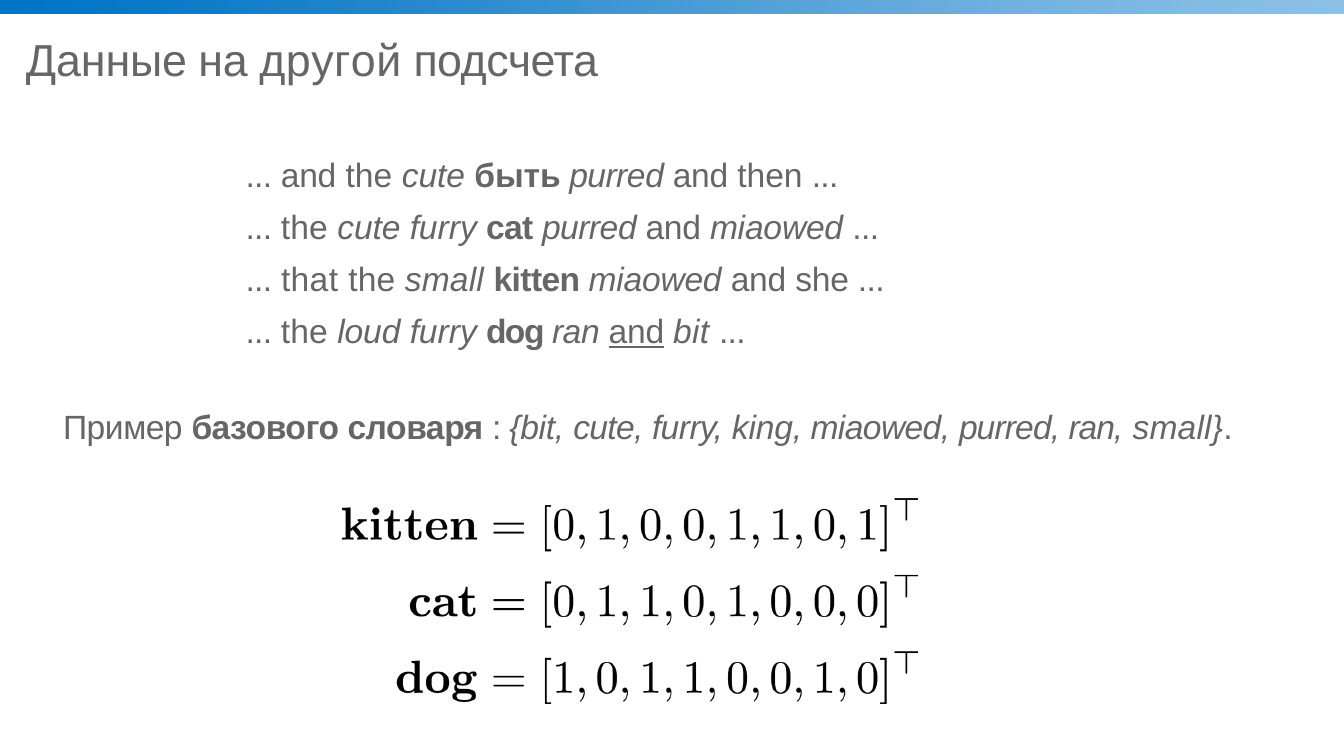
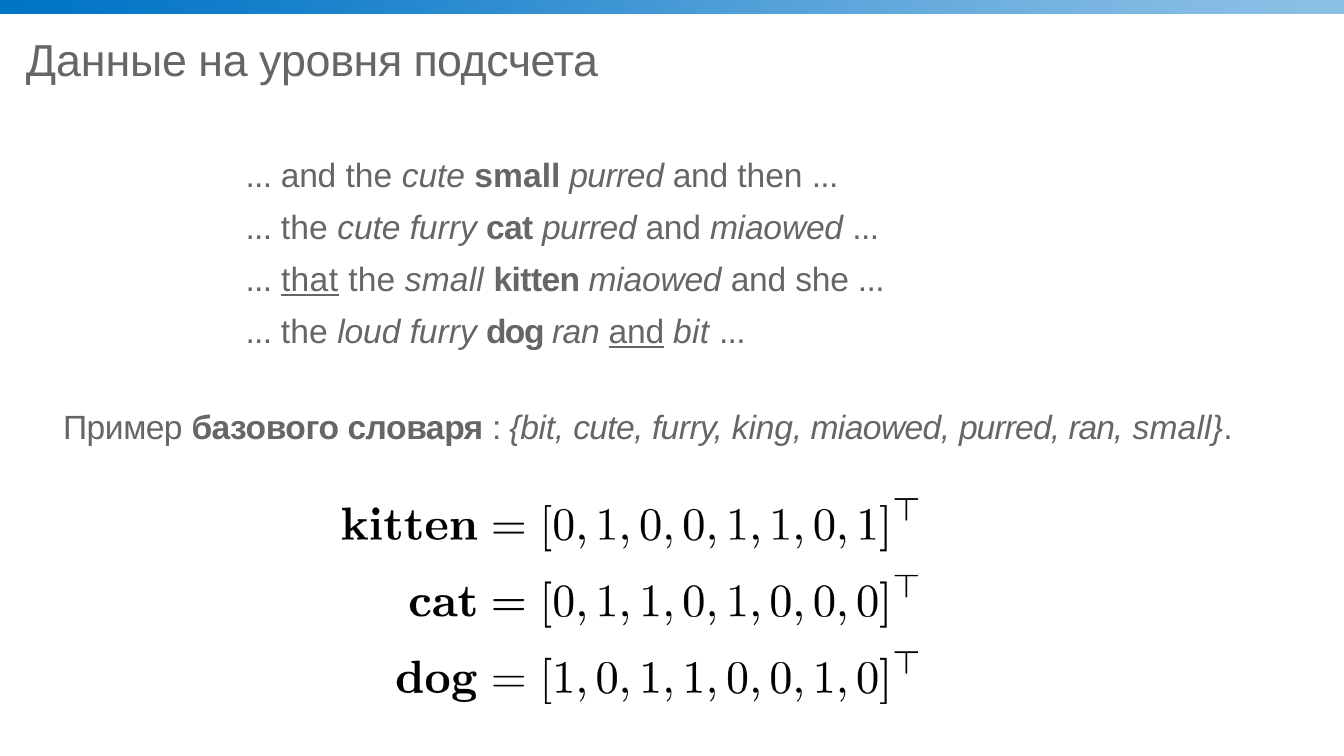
другой: другой -> уровня (331, 61)
cute быть: быть -> small (517, 177)
that underline: none -> present (310, 281)
